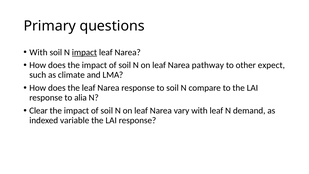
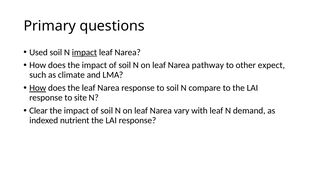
With: With -> Used (39, 52)
How underline: none -> present (38, 88)
alia: alia -> site (80, 98)
variable: variable -> nutrient (75, 120)
